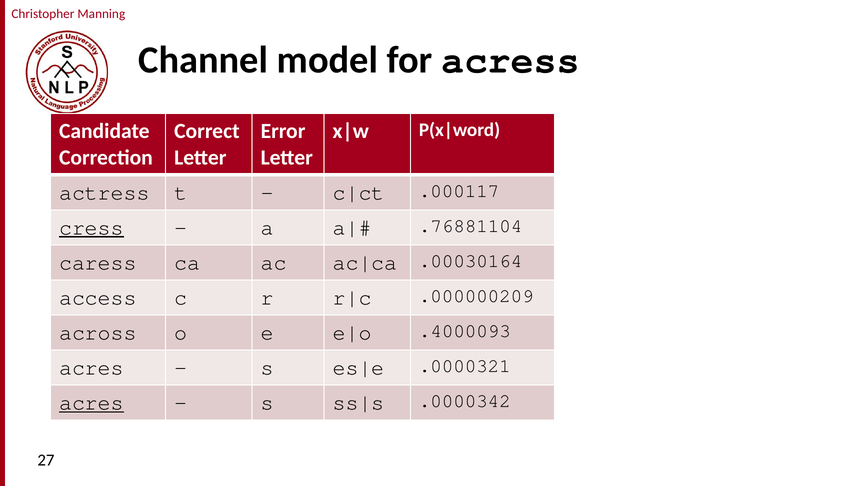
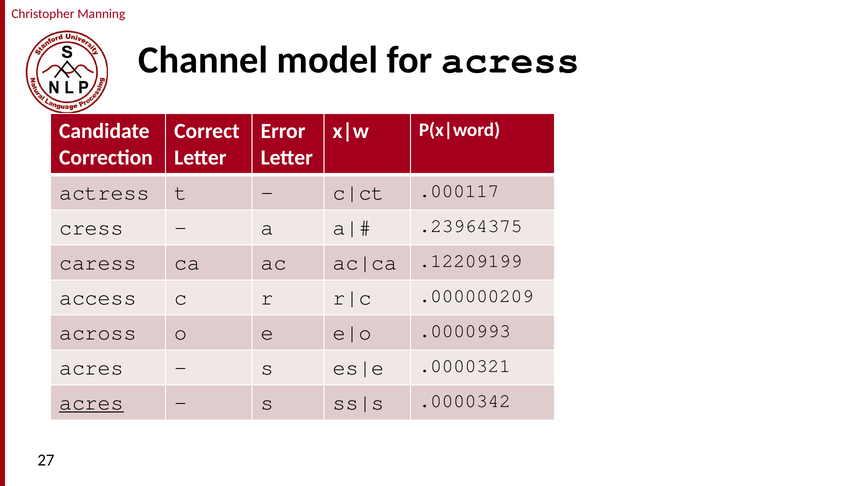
cress underline: present -> none (91, 228)
.76881104: .76881104 -> .23964375 (471, 226)
.00030164: .00030164 -> .12209199 (471, 261)
.4000093: .4000093 -> .0000993 (465, 331)
